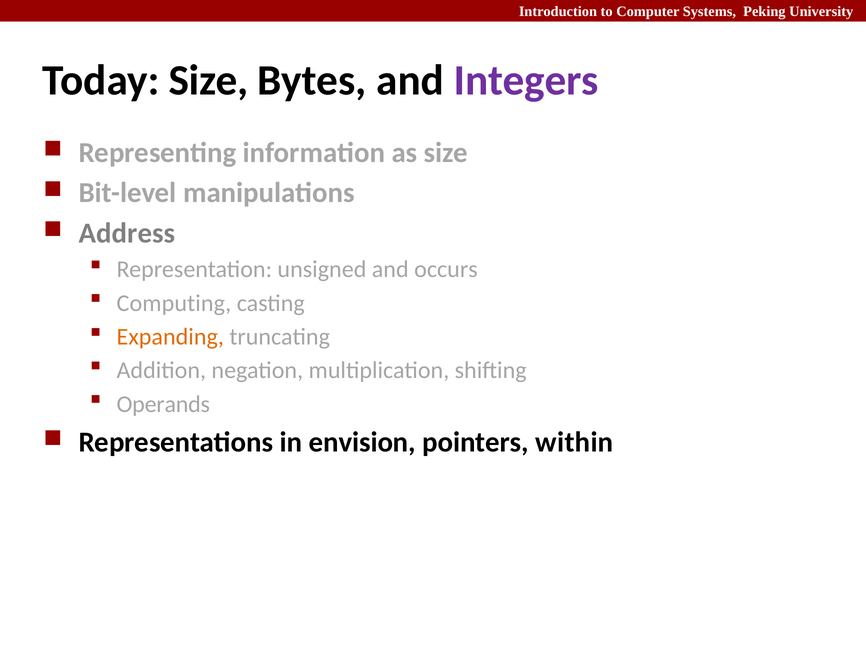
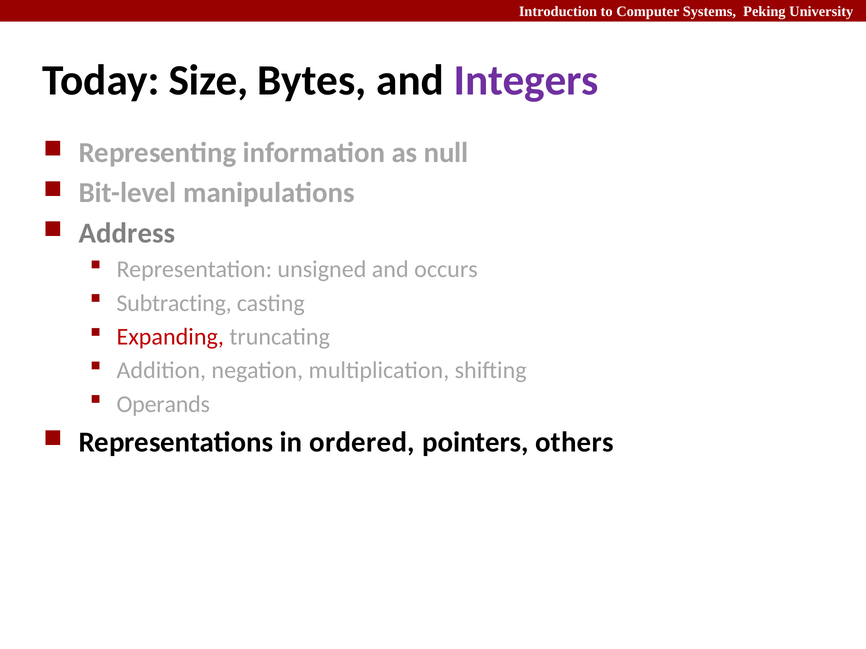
as size: size -> null (446, 153)
Computing: Computing -> Subtracting (174, 303)
Expanding colour: orange -> red (170, 337)
envision: envision -> ordered (362, 442)
within: within -> others (574, 442)
